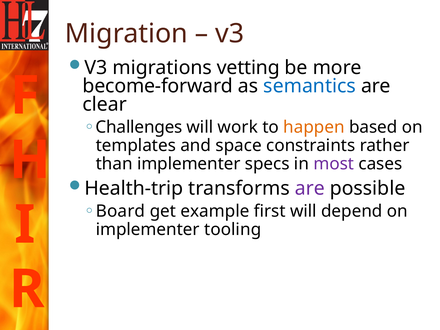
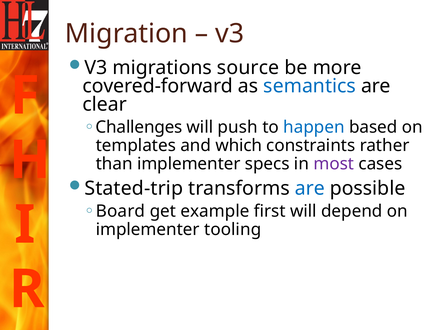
vetting: vetting -> source (248, 68)
become-forward: become-forward -> covered-forward (158, 86)
work: work -> push (238, 127)
happen colour: orange -> blue (314, 127)
space: space -> which (239, 146)
Health-trip: Health-trip -> Stated-trip (134, 188)
are colour: purple -> blue (310, 188)
